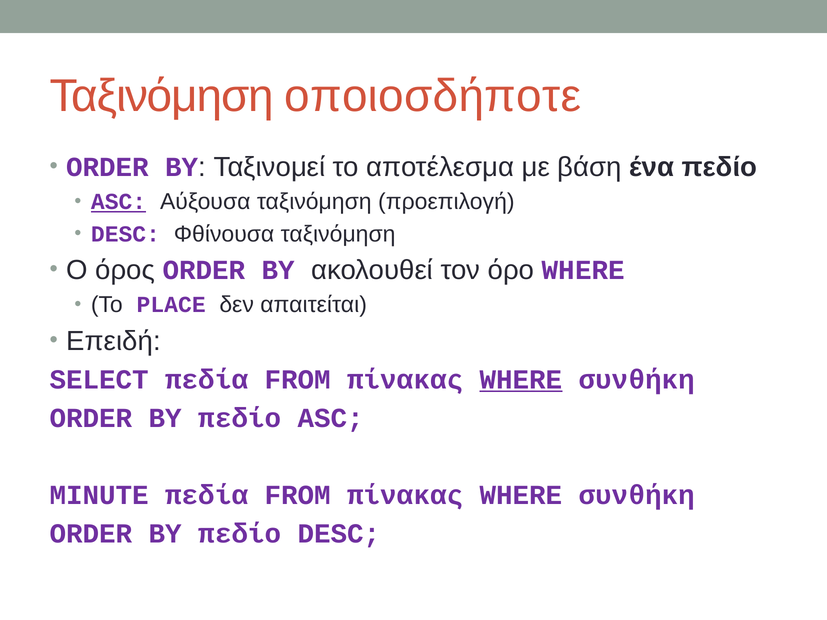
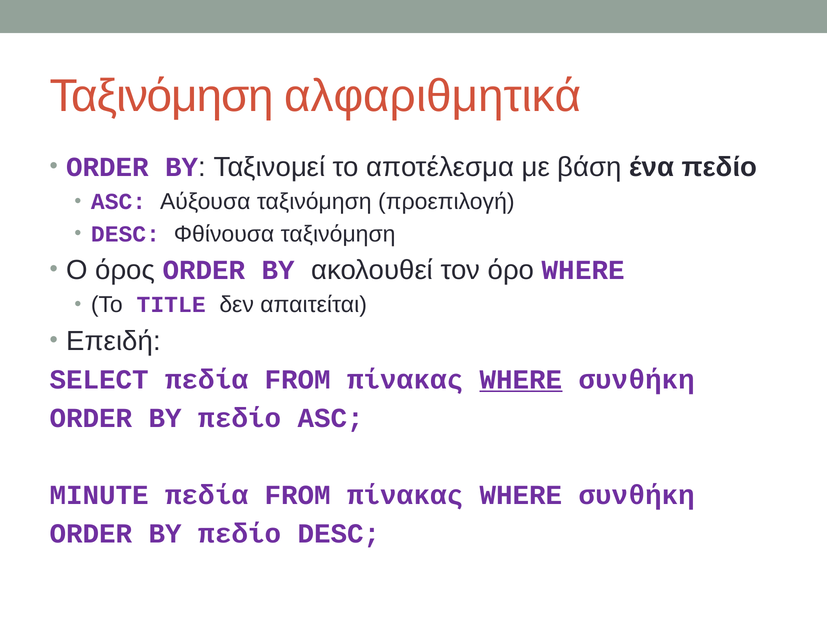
οποιοσδήποτε: οποιοσδήποτε -> αλφαριθμητικά (433, 96)
ASC underline: present -> none (119, 202)
PLACE: PLACE -> TITLE (171, 305)
